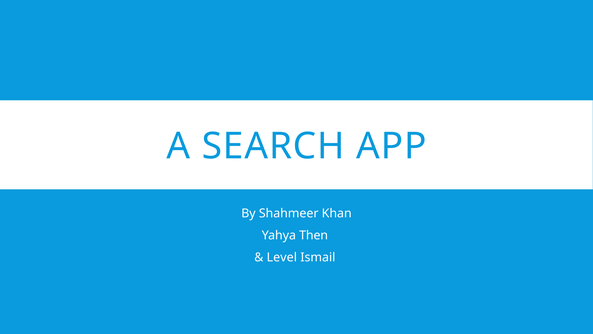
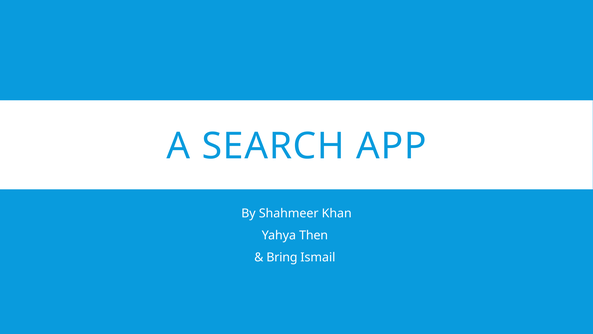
Level: Level -> Bring (282, 257)
